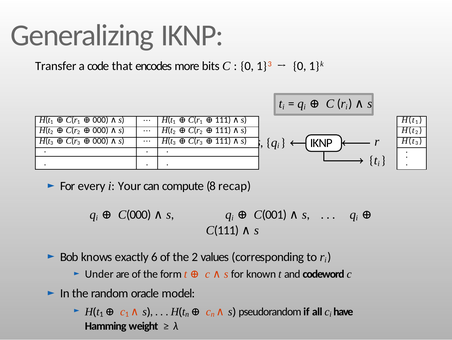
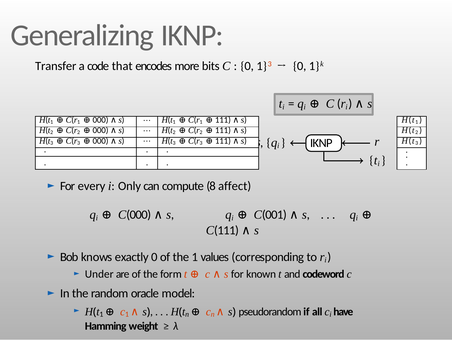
Your: Your -> Only (130, 186)
recap: recap -> affect (235, 186)
exactly 6: 6 -> 0 (154, 256)
the 2: 2 -> 1 (195, 256)
